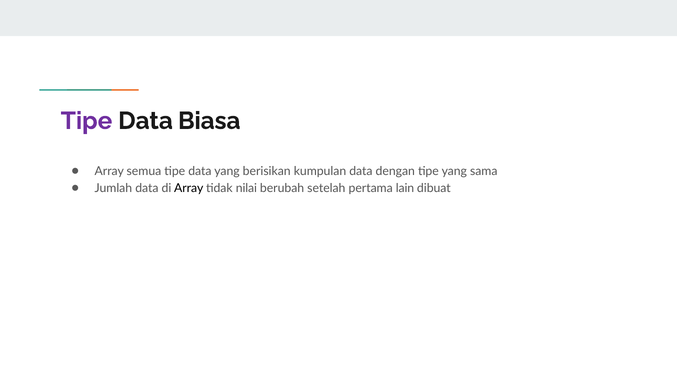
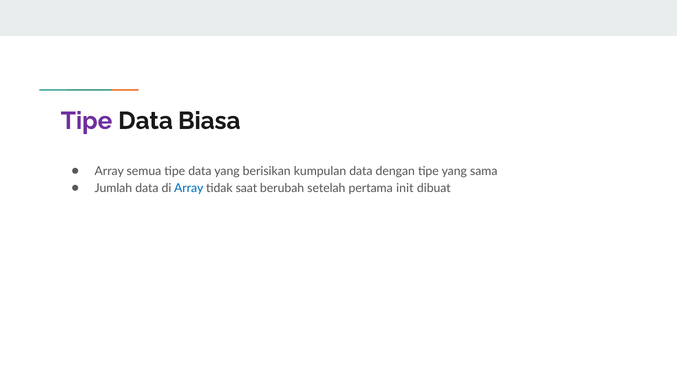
Array colour: black -> blue (189, 188)
nilai: nilai -> saat (246, 188)
lain: lain -> init (405, 188)
